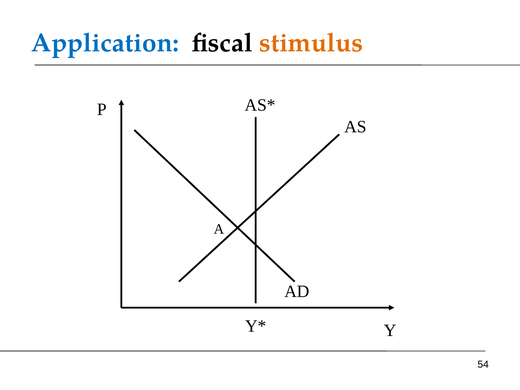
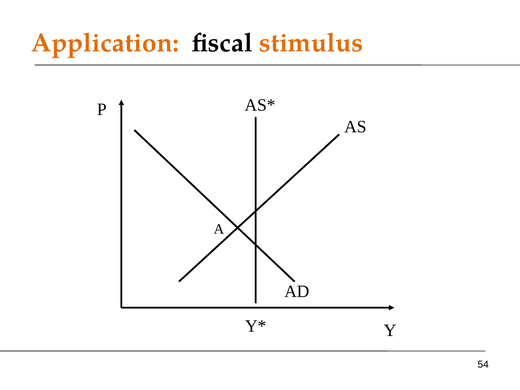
Application colour: blue -> orange (105, 43)
